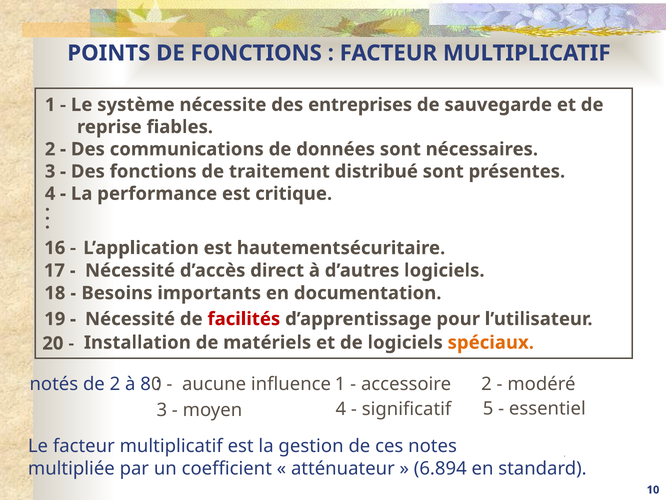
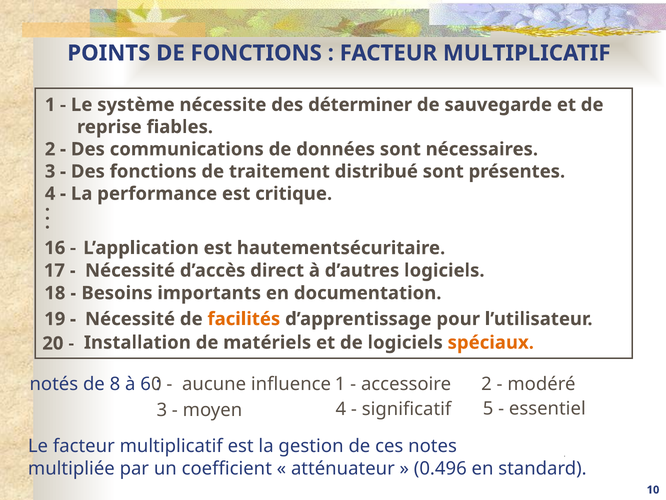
entreprises: entreprises -> déterminer (360, 105)
facilités colour: red -> orange (244, 319)
de 2: 2 -> 8 (115, 384)
8: 8 -> 6 (146, 384)
6.894: 6.894 -> 0.496 (440, 468)
